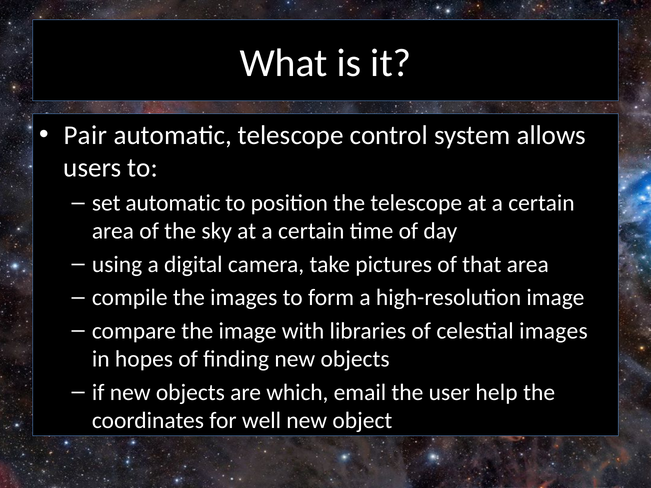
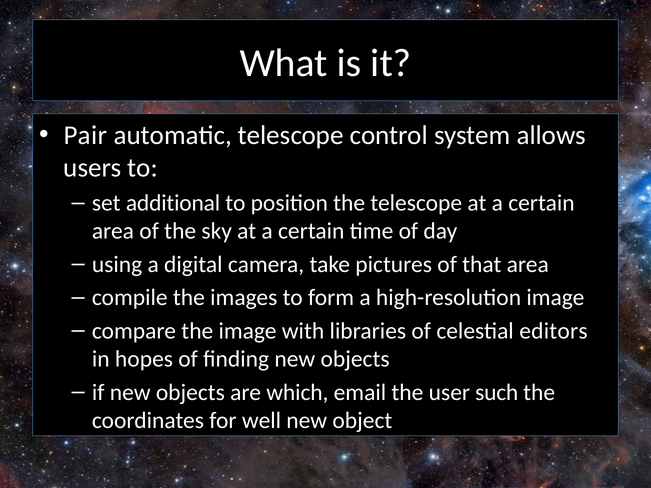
set automatic: automatic -> additional (173, 203)
celestial images: images -> editors (553, 331)
help: help -> such (497, 393)
